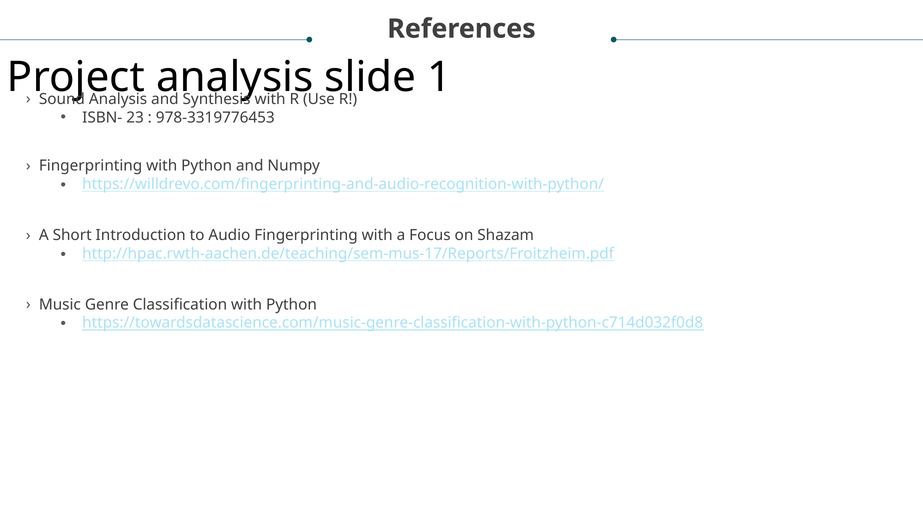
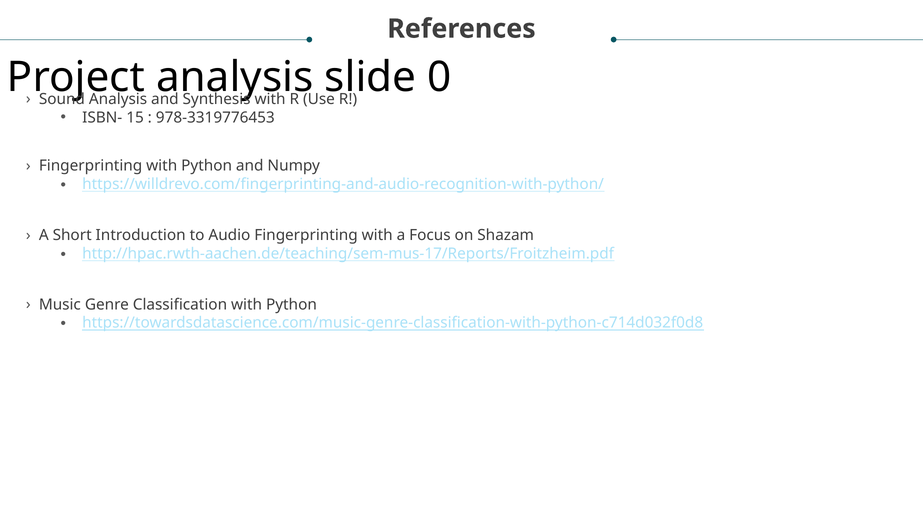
1: 1 -> 0 (439, 78)
23: 23 -> 15 (135, 118)
